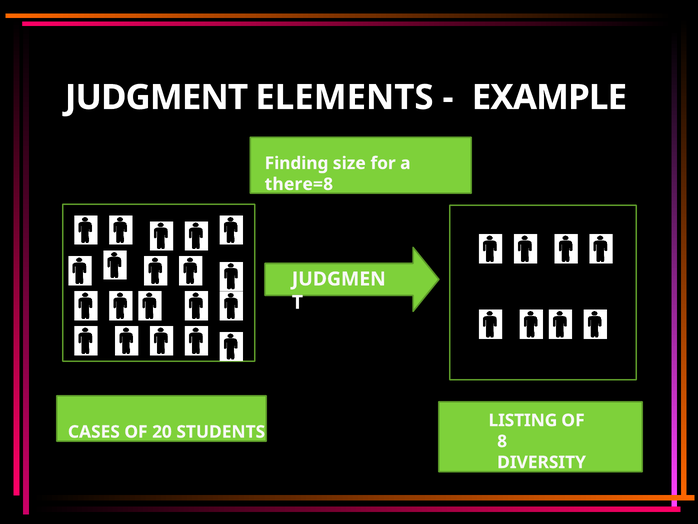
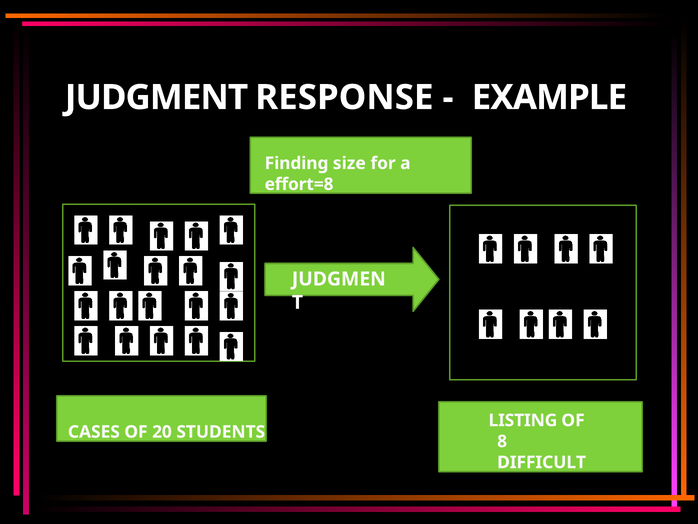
ELEMENTS: ELEMENTS -> RESPONSE (344, 97)
there=8: there=8 -> effort=8 (299, 184)
DIVERSITY: DIVERSITY -> DIFFICULT (542, 462)
